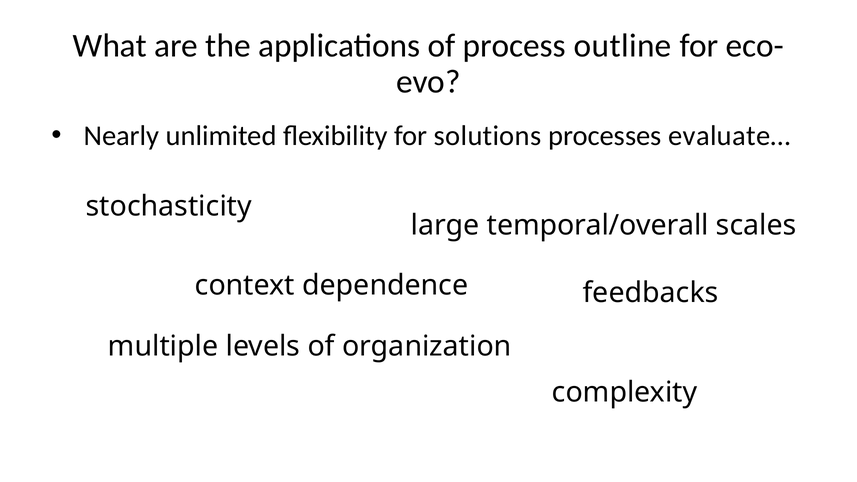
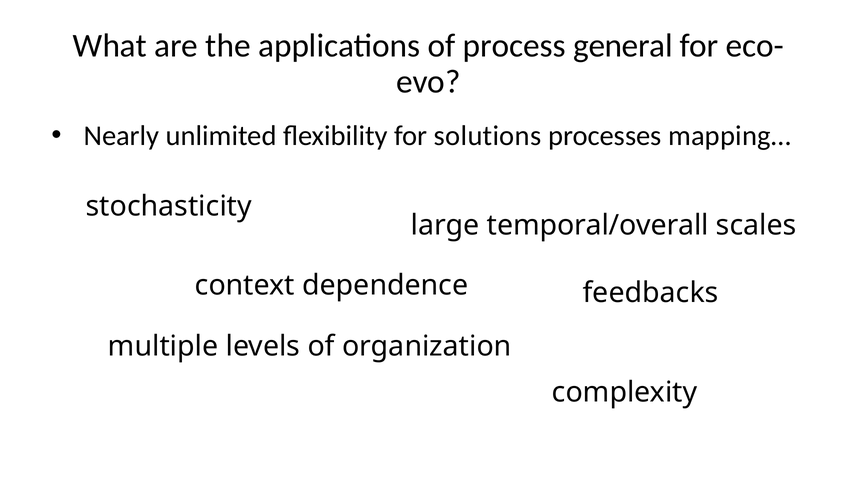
outline: outline -> general (623, 46)
evaluate…: evaluate… -> mapping… (729, 136)
